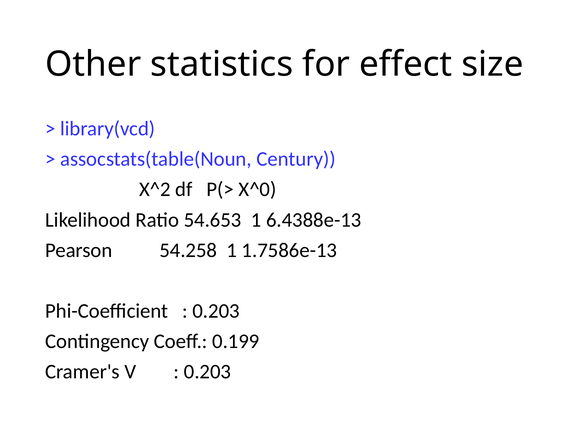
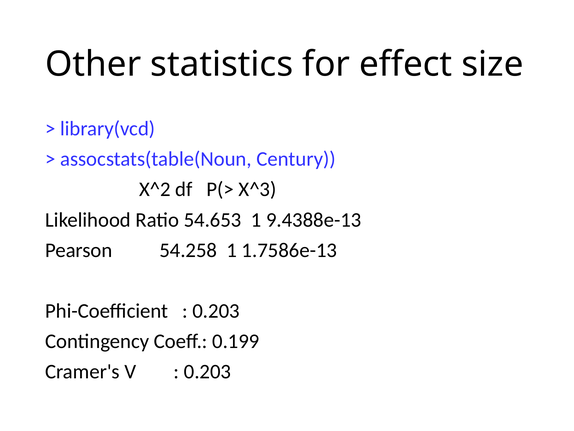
X^0: X^0 -> X^3 (258, 189)
6.4388e-13: 6.4388e-13 -> 9.4388e-13 (314, 220)
